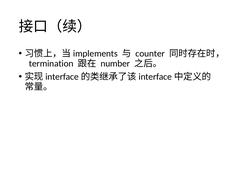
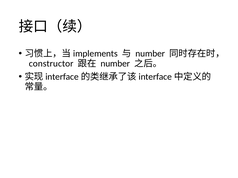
counter: counter -> number (150, 54)
termination: termination -> constructor (51, 64)
